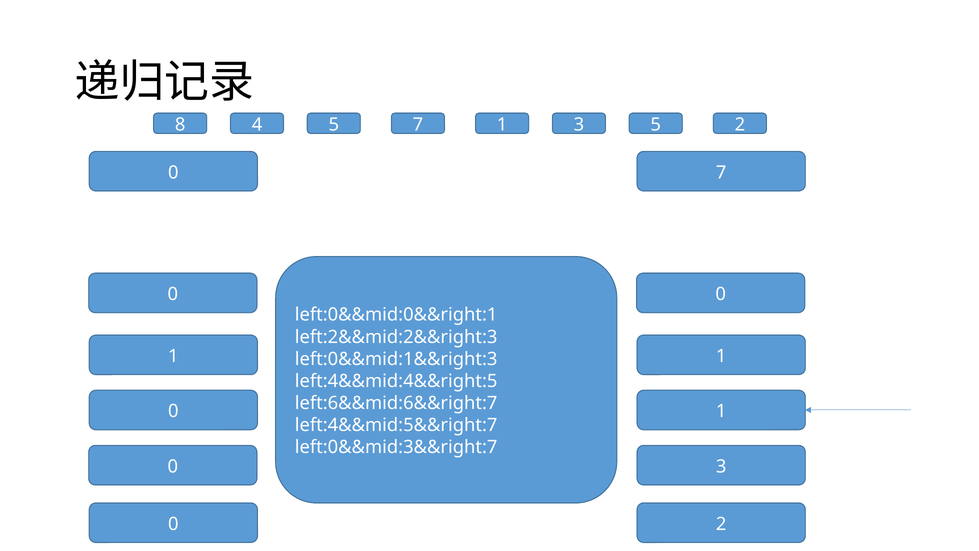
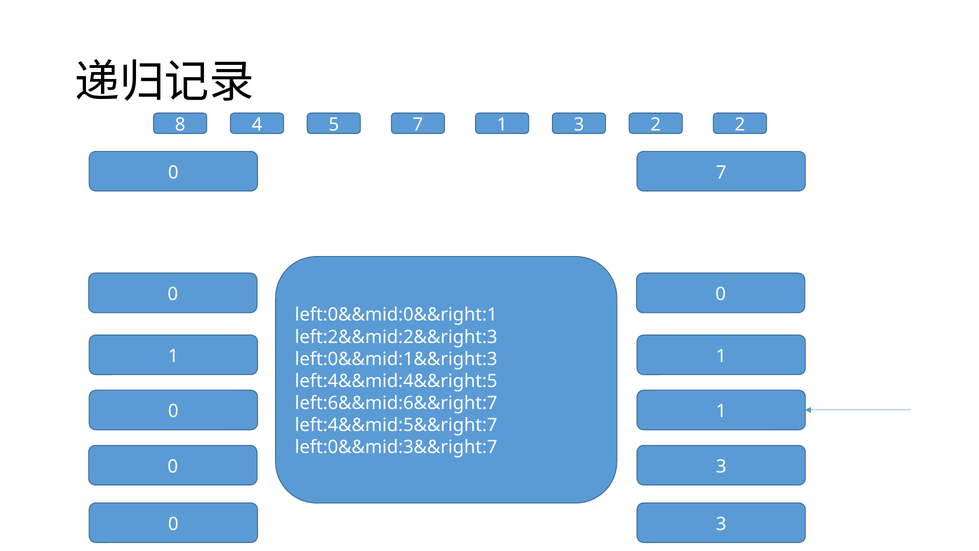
3 5: 5 -> 2 (656, 124)
2: 2 -> 3 (721, 524)
